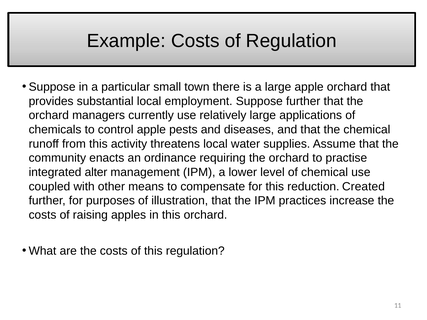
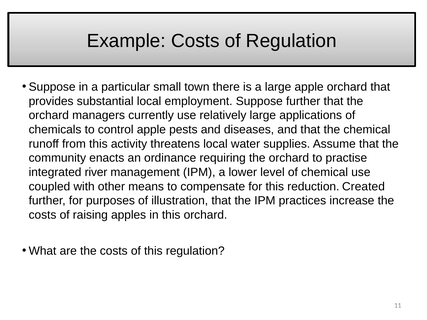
alter: alter -> river (96, 172)
